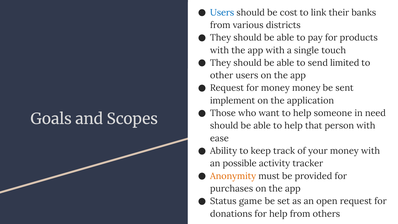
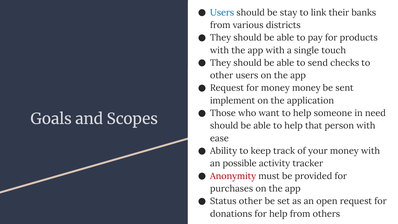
cost: cost -> stay (289, 12)
limited: limited -> checks (345, 63)
Anonymity colour: orange -> red (233, 176)
Status game: game -> other (251, 201)
